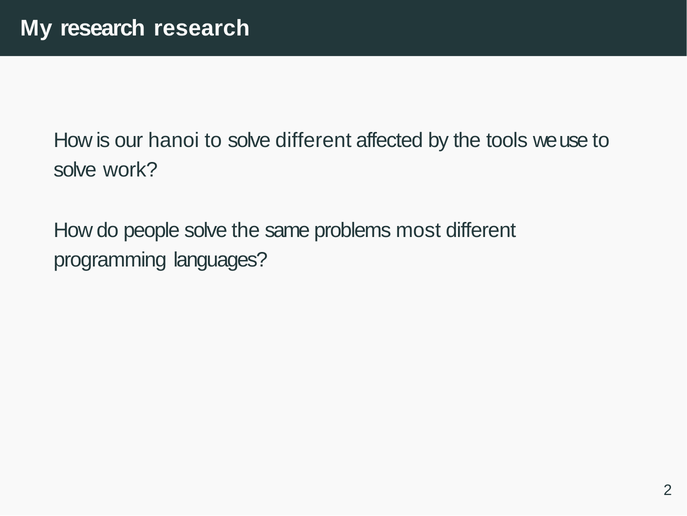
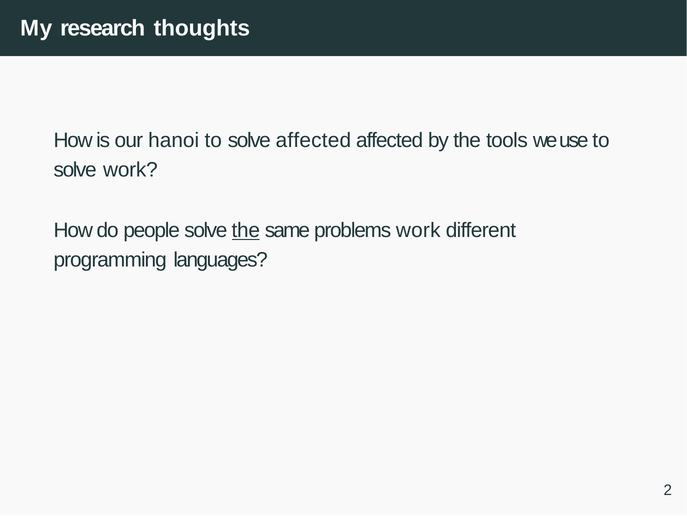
research research: research -> thoughts (202, 28)
solve different: different -> affected (313, 140)
the underline: none -> present (246, 230)
problems most: most -> work (418, 230)
